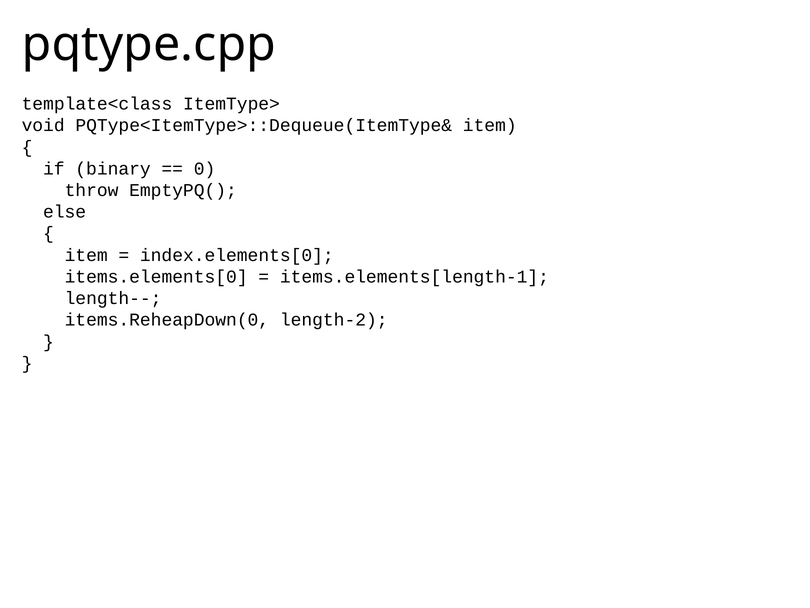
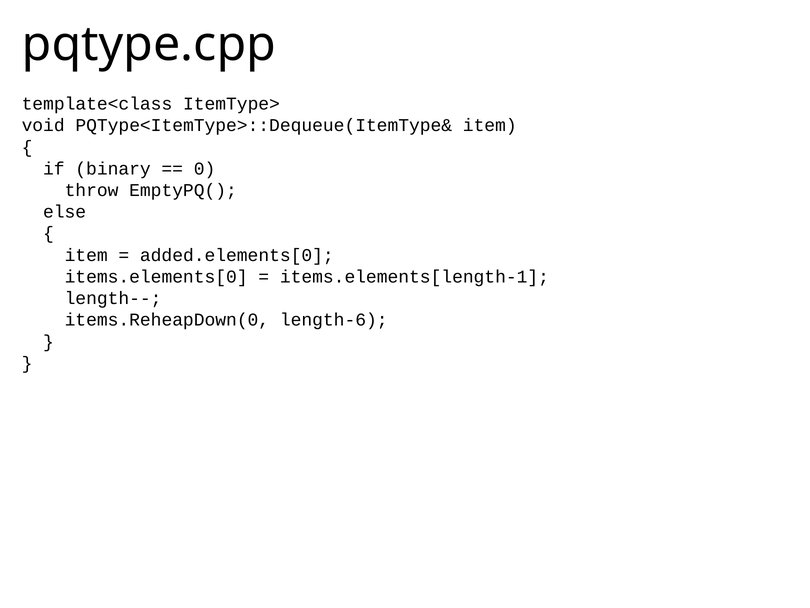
index.elements[0: index.elements[0 -> added.elements[0 (237, 255)
length-2: length-2 -> length-6 (334, 320)
